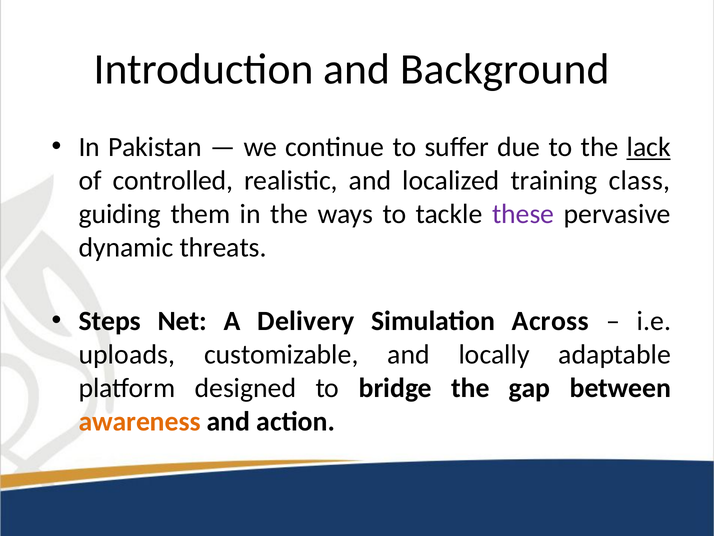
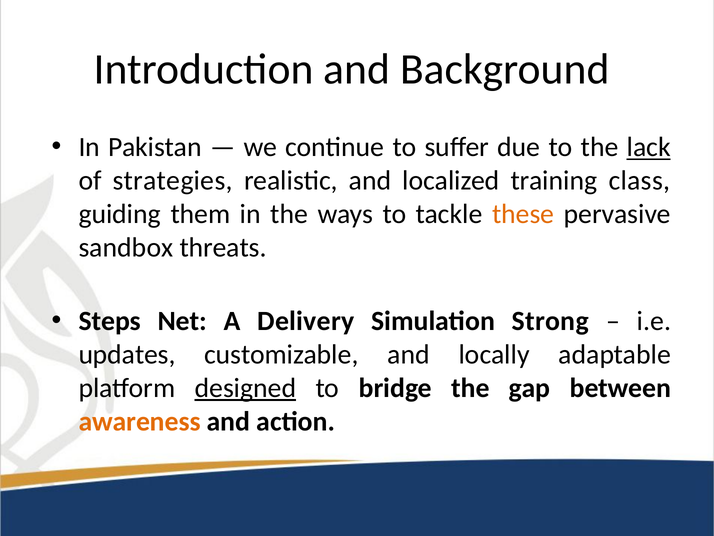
controlled: controlled -> strategies (173, 180)
these colour: purple -> orange (523, 214)
dynamic: dynamic -> sandbox (126, 247)
Across: Across -> Strong (550, 321)
uploads: uploads -> updates (127, 354)
designed underline: none -> present (245, 388)
